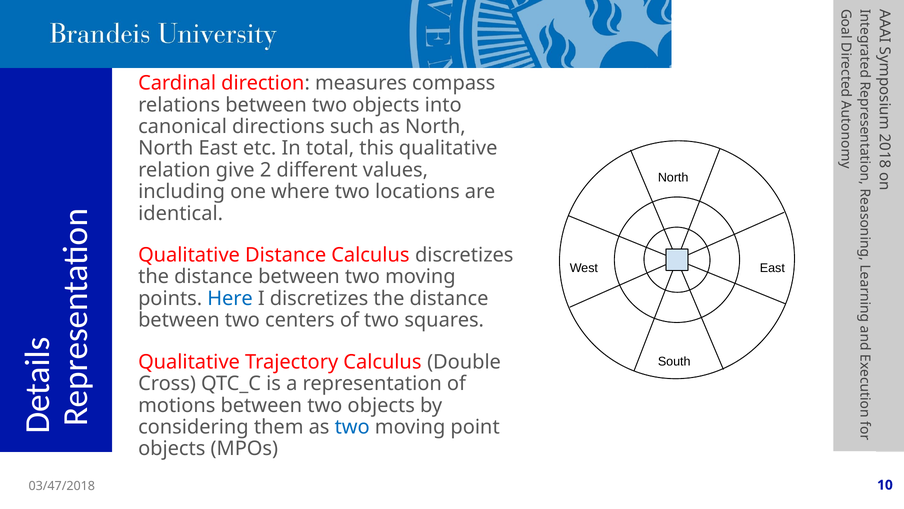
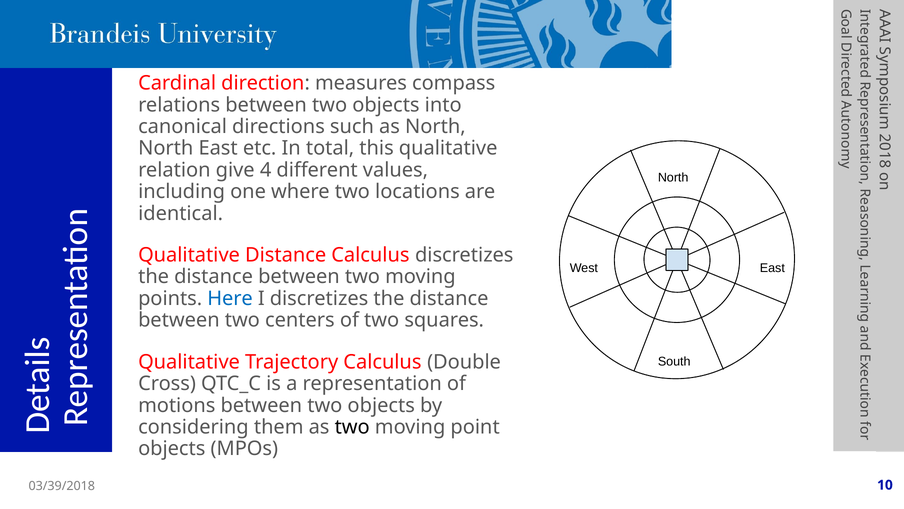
give 2: 2 -> 4 (266, 170)
two colour: blue -> black (352, 427)
03/47/2018: 03/47/2018 -> 03/39/2018 (62, 486)
